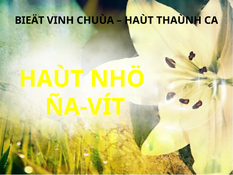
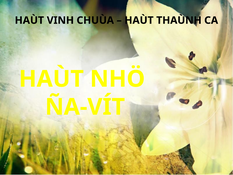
BIEÄT: BIEÄT -> HAÙT (29, 20)
